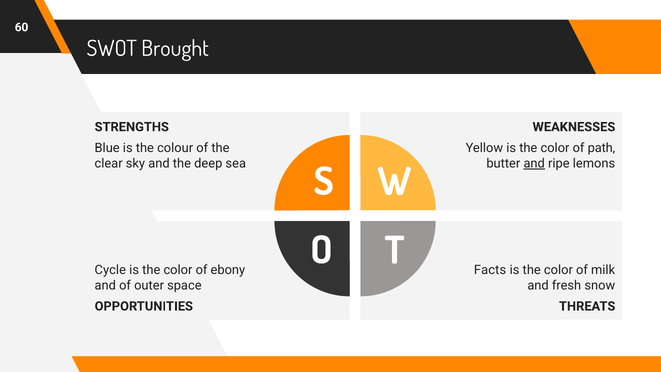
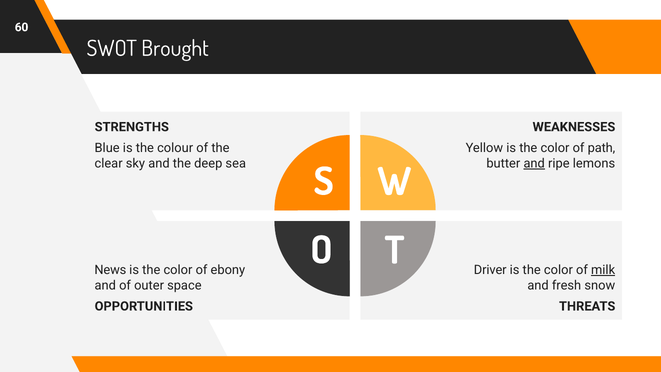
Cycle: Cycle -> News (110, 270)
Facts: Facts -> Driver (490, 270)
milk underline: none -> present (603, 270)
